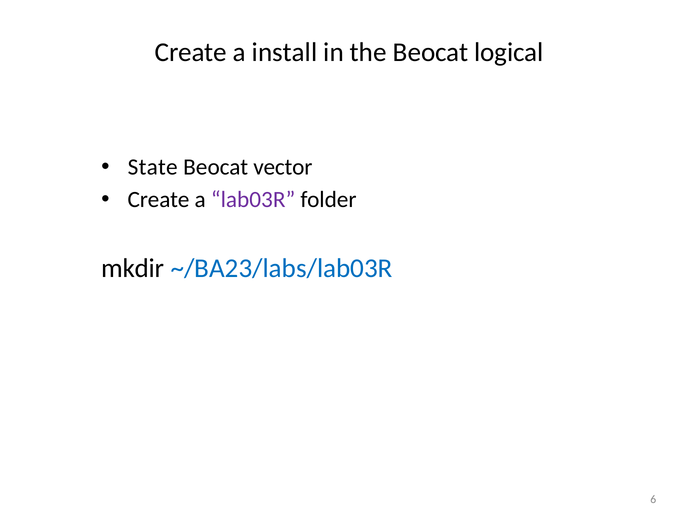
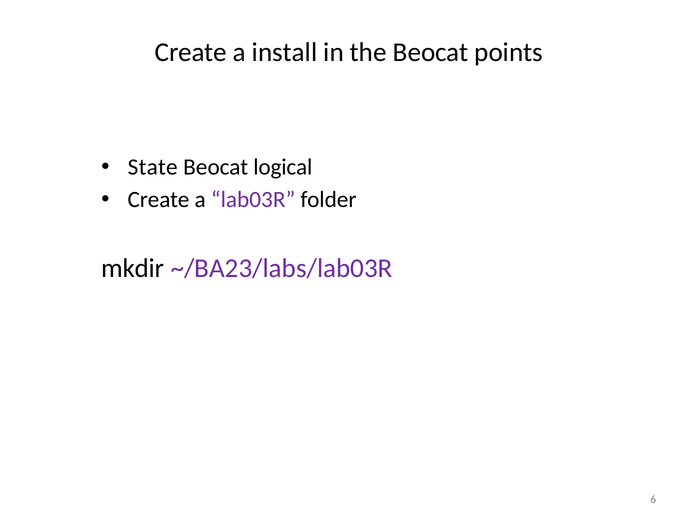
logical: logical -> points (509, 52)
vector: vector -> logical (283, 167)
~/BA23/labs/lab03R colour: blue -> purple (282, 269)
